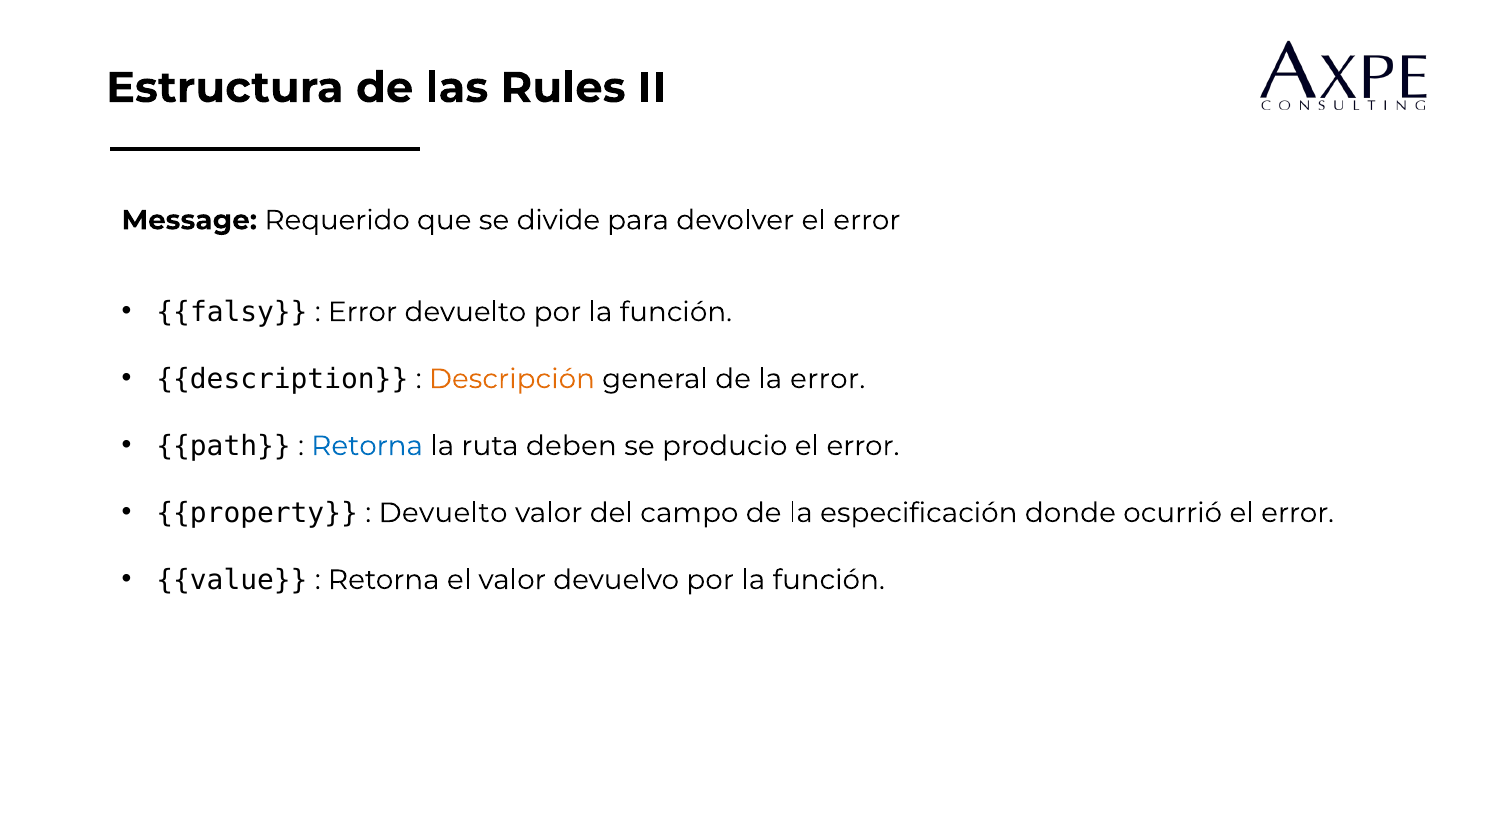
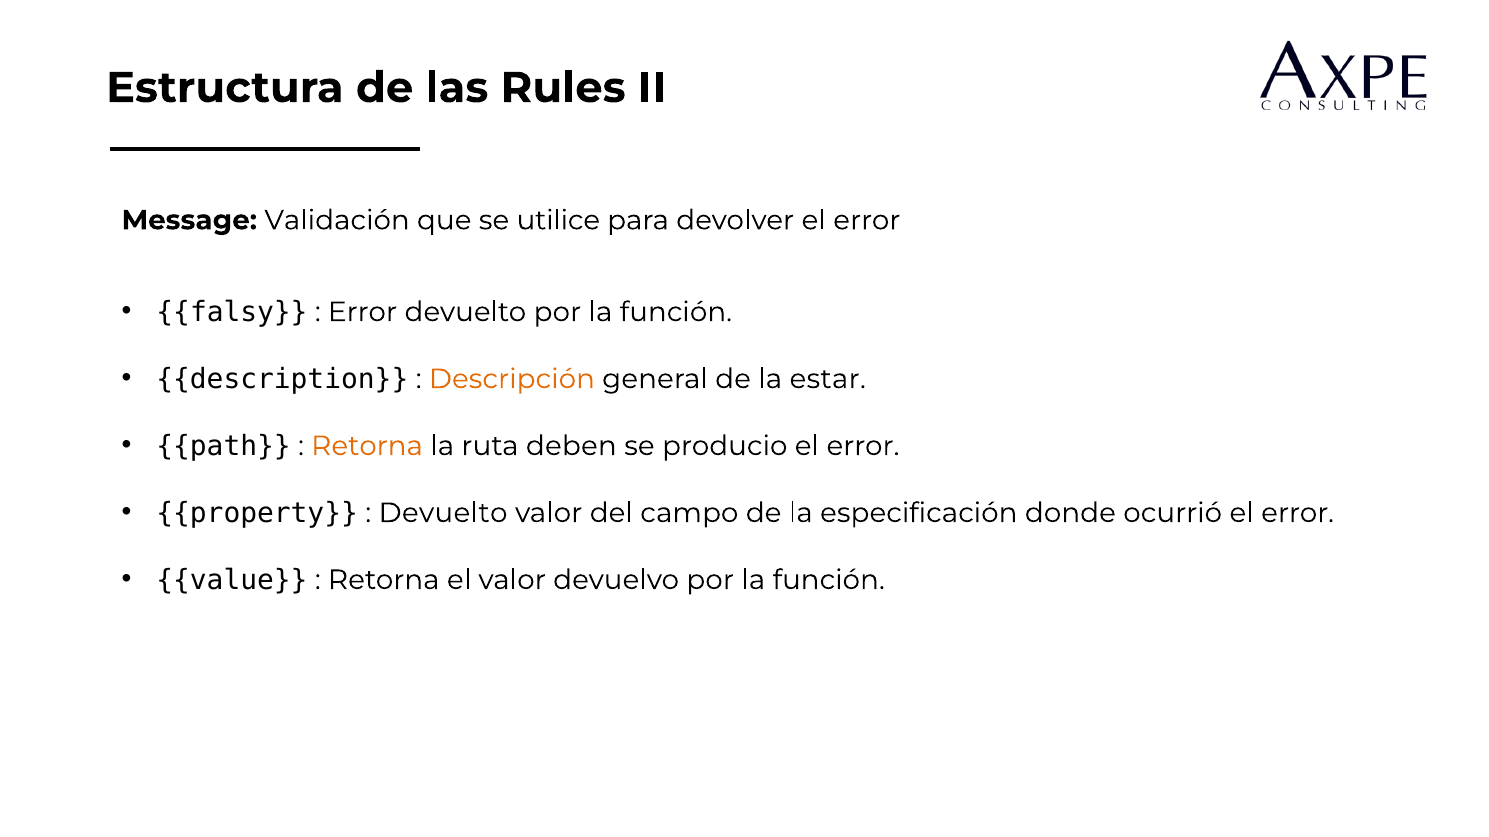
Requerido: Requerido -> Validación (337, 220)
divide: divide -> utilice (558, 220)
la error: error -> estar (828, 379)
Retorna colour: blue -> orange (367, 446)
